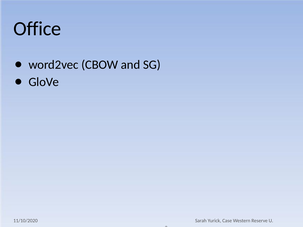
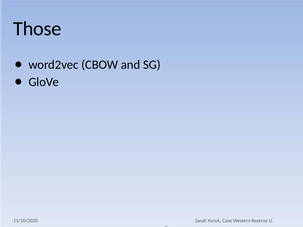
Office: Office -> Those (37, 29)
